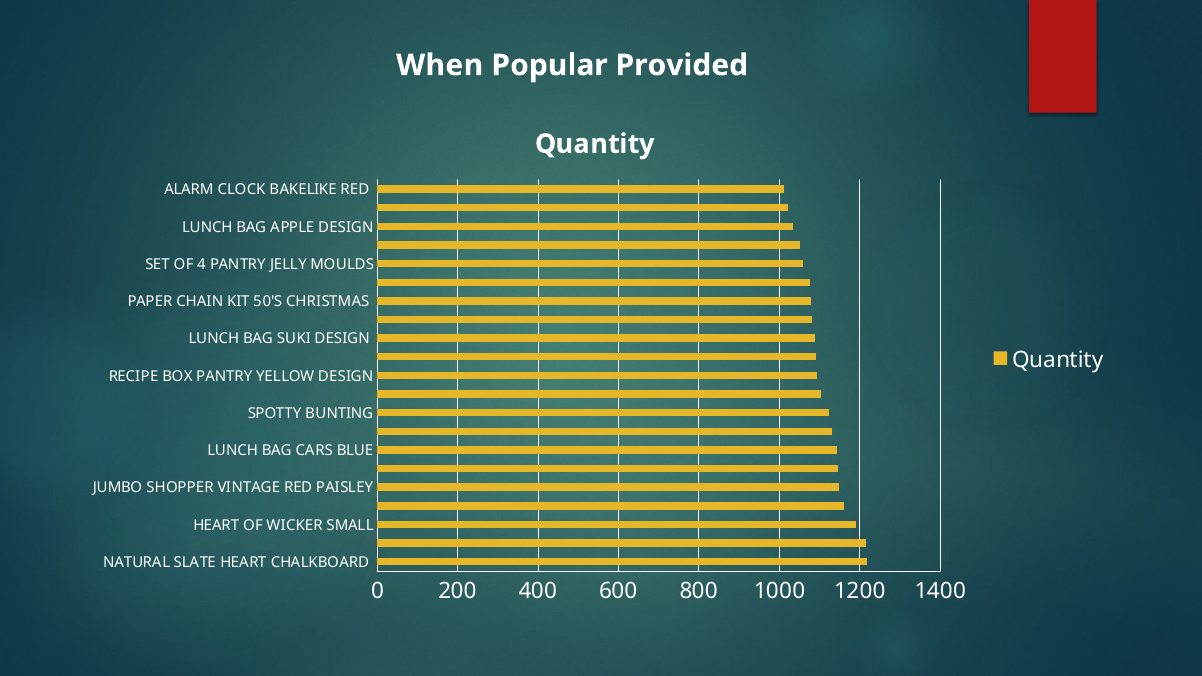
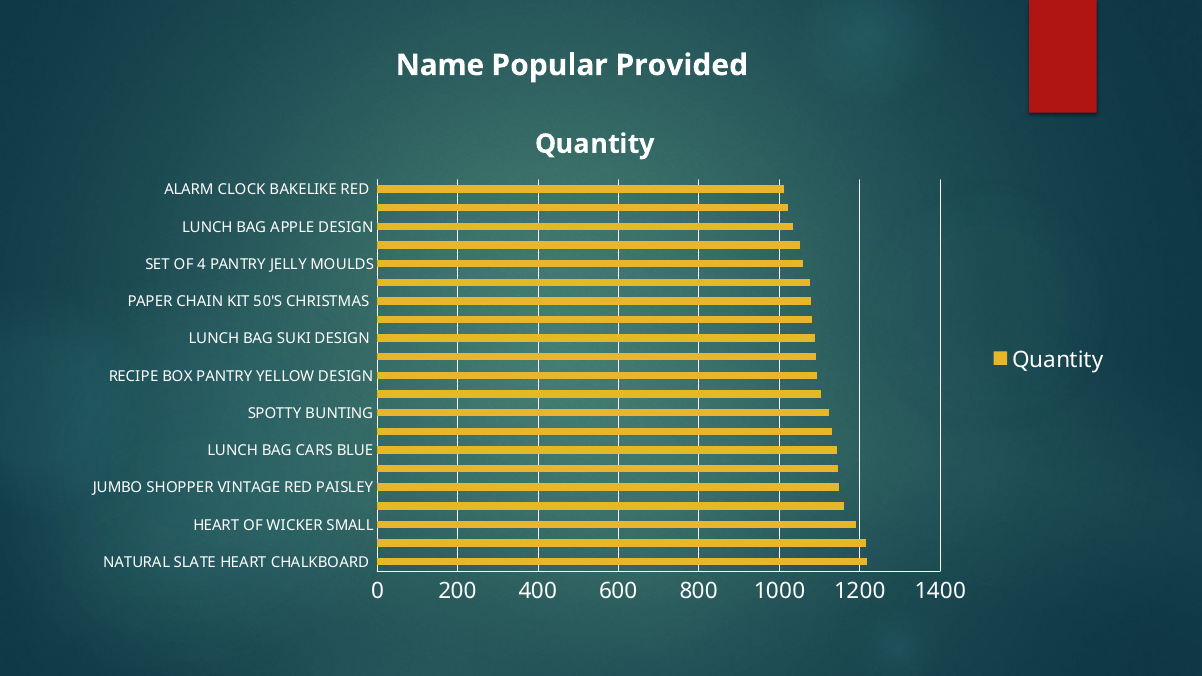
When: When -> Name (440, 65)
